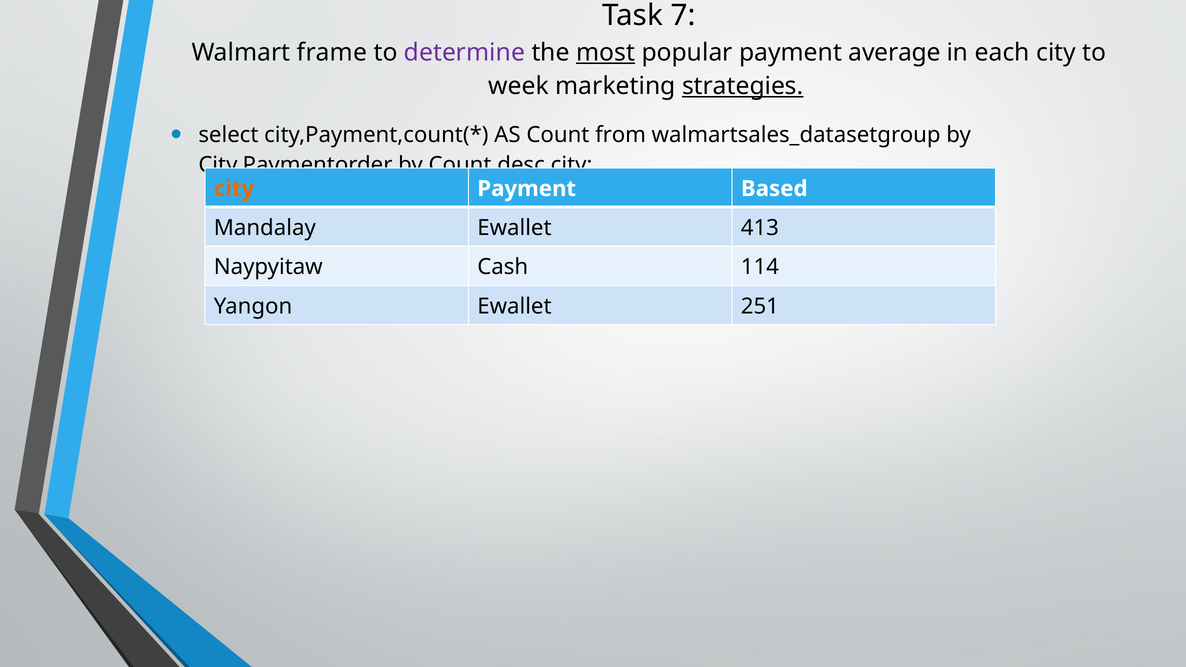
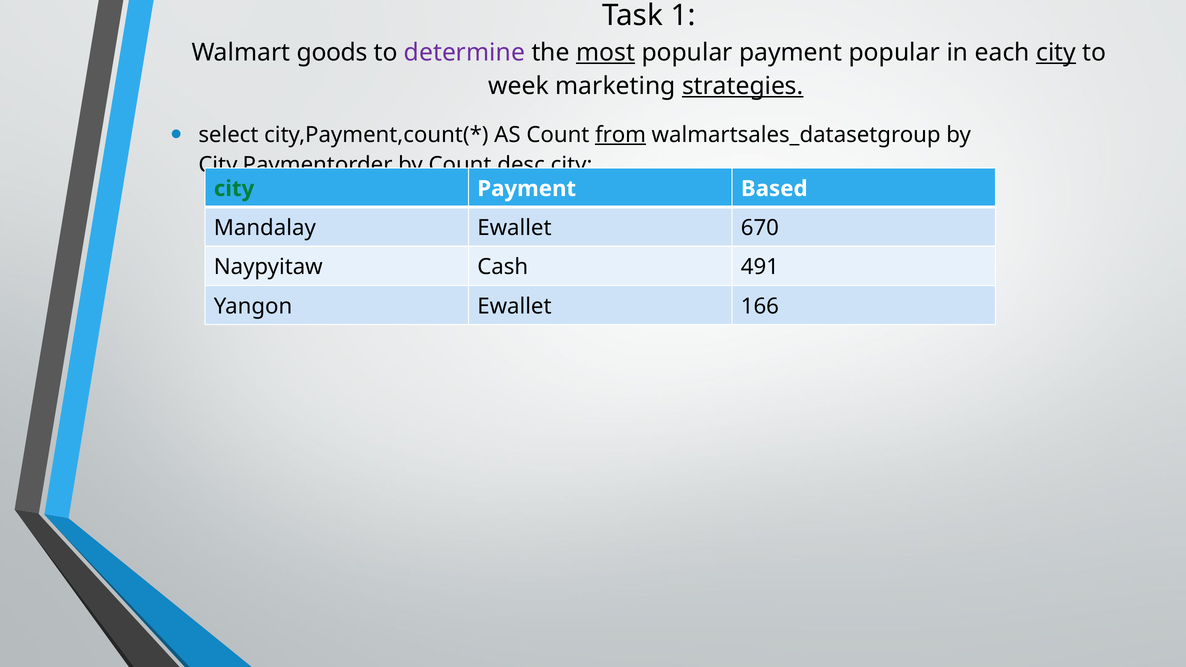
7: 7 -> 1 (683, 15)
frame: frame -> goods (332, 52)
payment average: average -> popular (894, 52)
city underline: none -> present (1056, 52)
from underline: none -> present (621, 135)
city colour: orange -> green (234, 189)
413: 413 -> 670 (760, 228)
114: 114 -> 491 (760, 267)
251: 251 -> 166 (760, 306)
